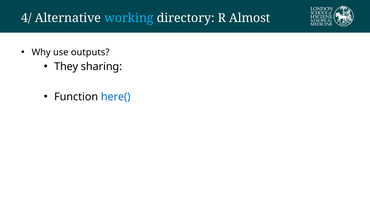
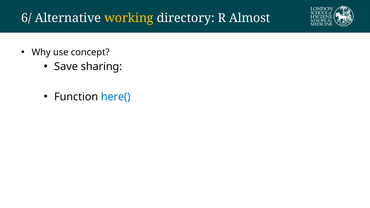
4/: 4/ -> 6/ (26, 18)
working colour: light blue -> yellow (129, 18)
outputs: outputs -> concept (90, 52)
They: They -> Save (66, 67)
